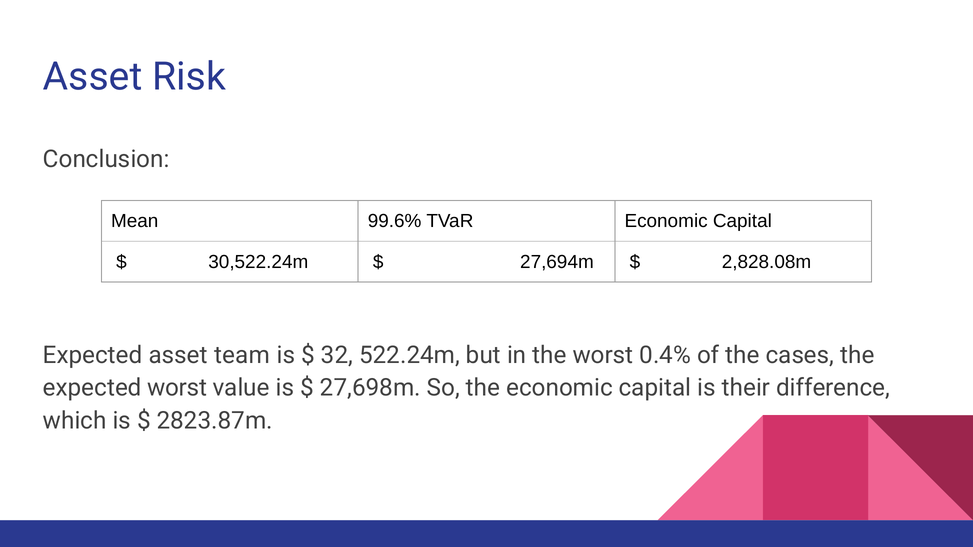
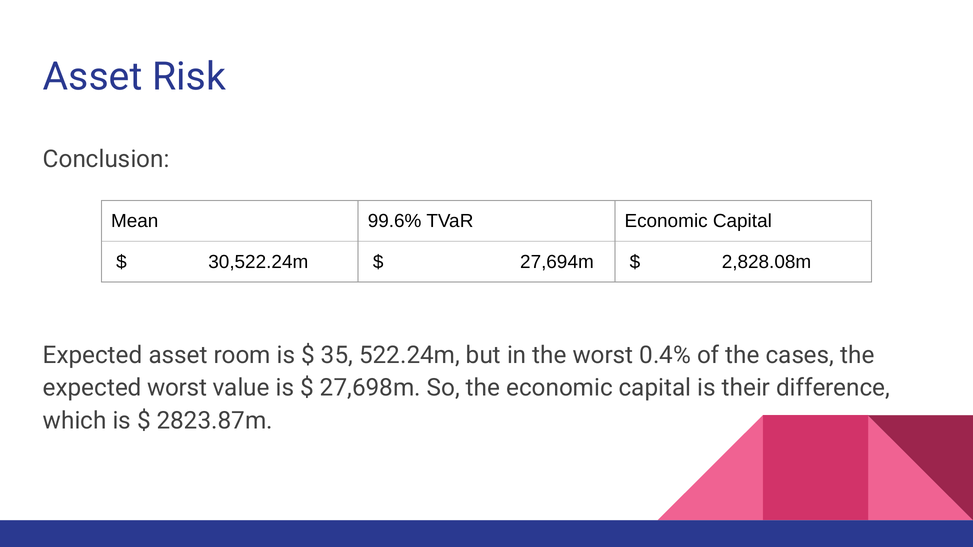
team: team -> room (242, 355)
32: 32 -> 35 (337, 355)
